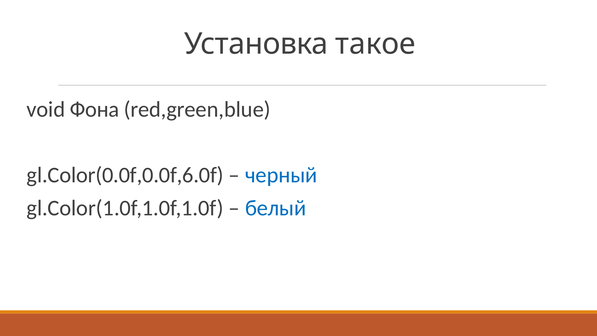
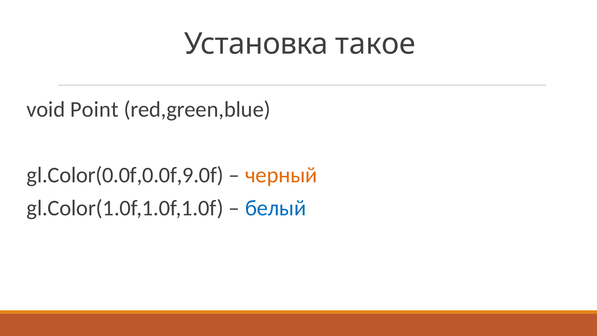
Фона: Фона -> Point (94, 109)
gl.Color(0.0f,0.0f,6.0f: gl.Color(0.0f,0.0f,6.0f -> gl.Color(0.0f,0.0f,9.0f (125, 175)
черный colour: blue -> orange (281, 175)
